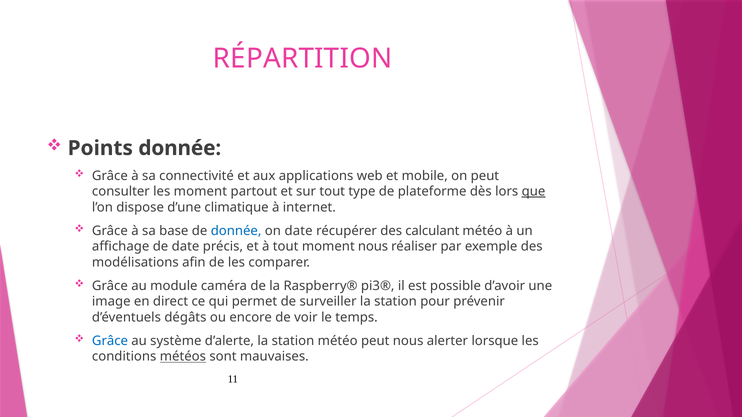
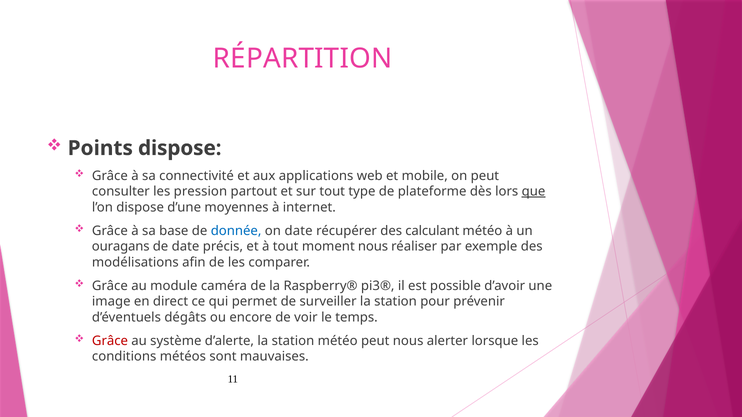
Points donnée: donnée -> dispose (180, 148)
les moment: moment -> pression (200, 192)
climatique: climatique -> moyennes (237, 207)
affichage: affichage -> ouragans (121, 247)
Grâce colour: blue -> red (110, 341)
météos underline: present -> none (183, 357)
